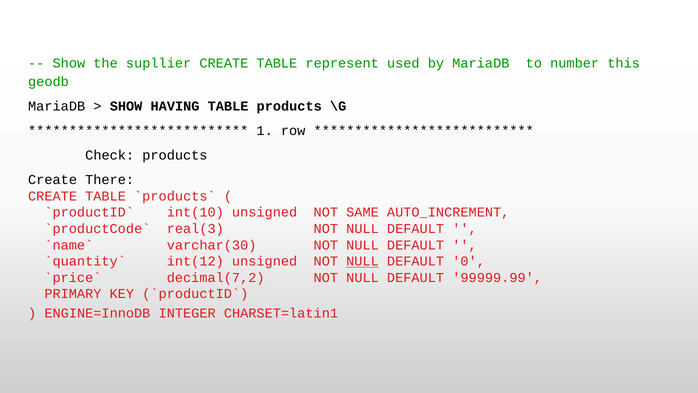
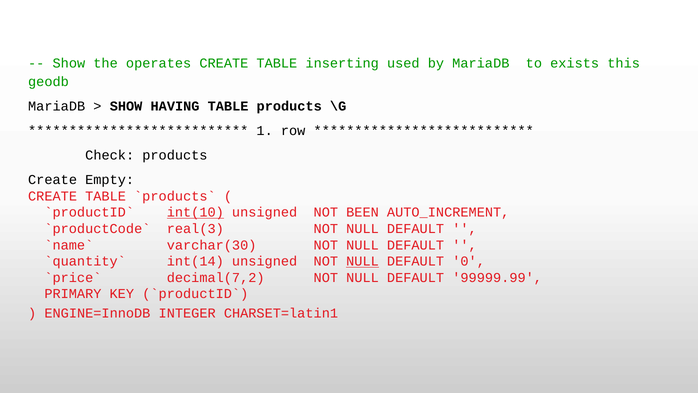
supllier: supllier -> operates (159, 63)
represent: represent -> inserting (342, 63)
number: number -> exists (575, 63)
There: There -> Empty (110, 180)
int(10 underline: none -> present (195, 212)
SAME: SAME -> BEEN (363, 212)
int(12: int(12 -> int(14 (195, 261)
